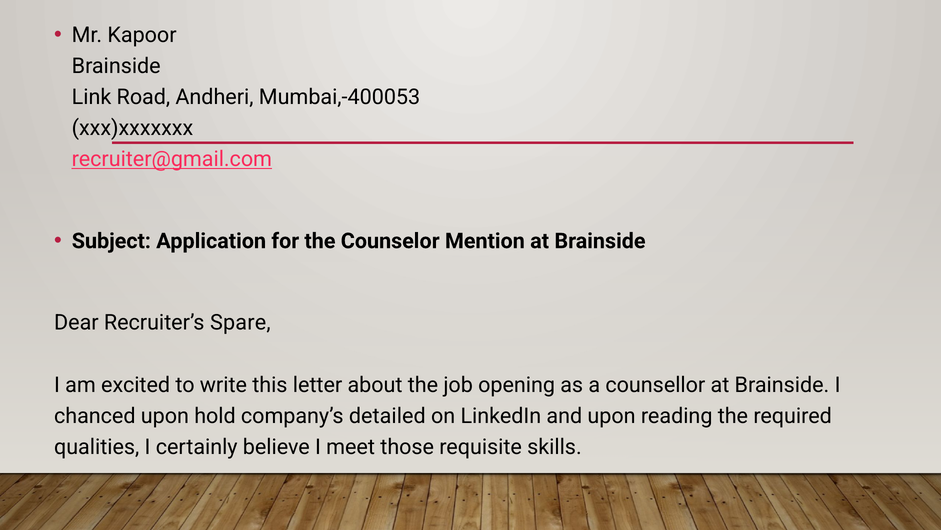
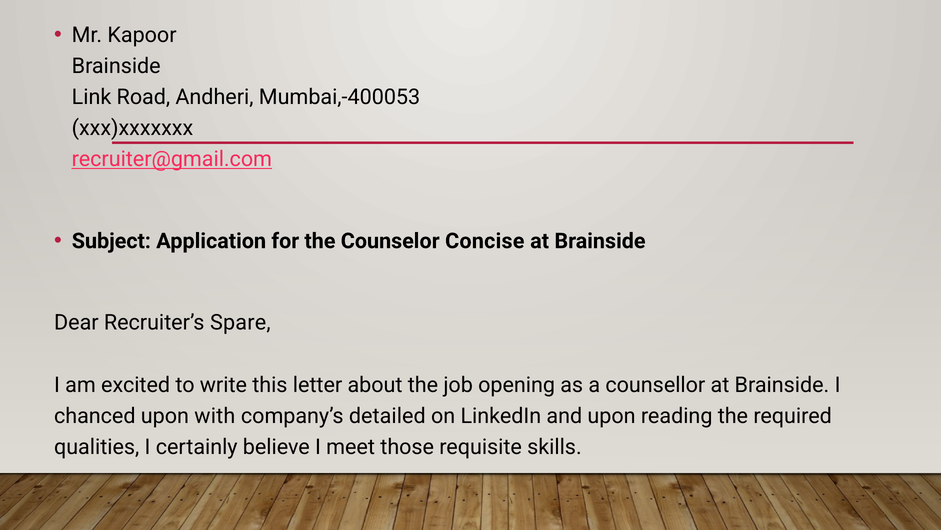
Mention: Mention -> Concise (485, 241)
hold: hold -> with (215, 416)
